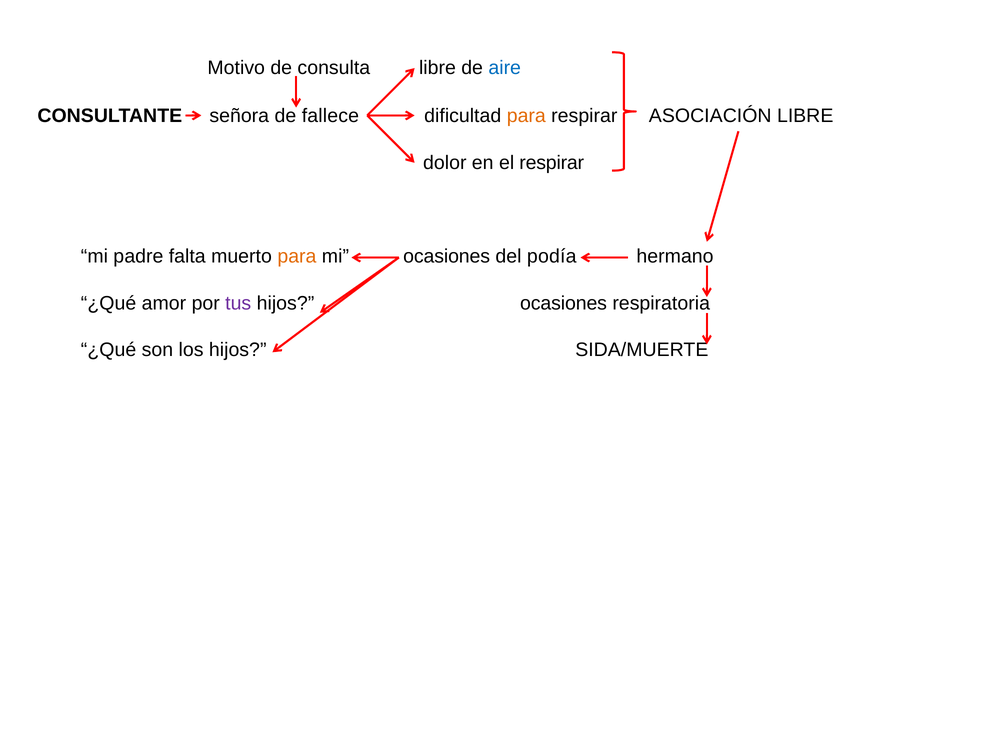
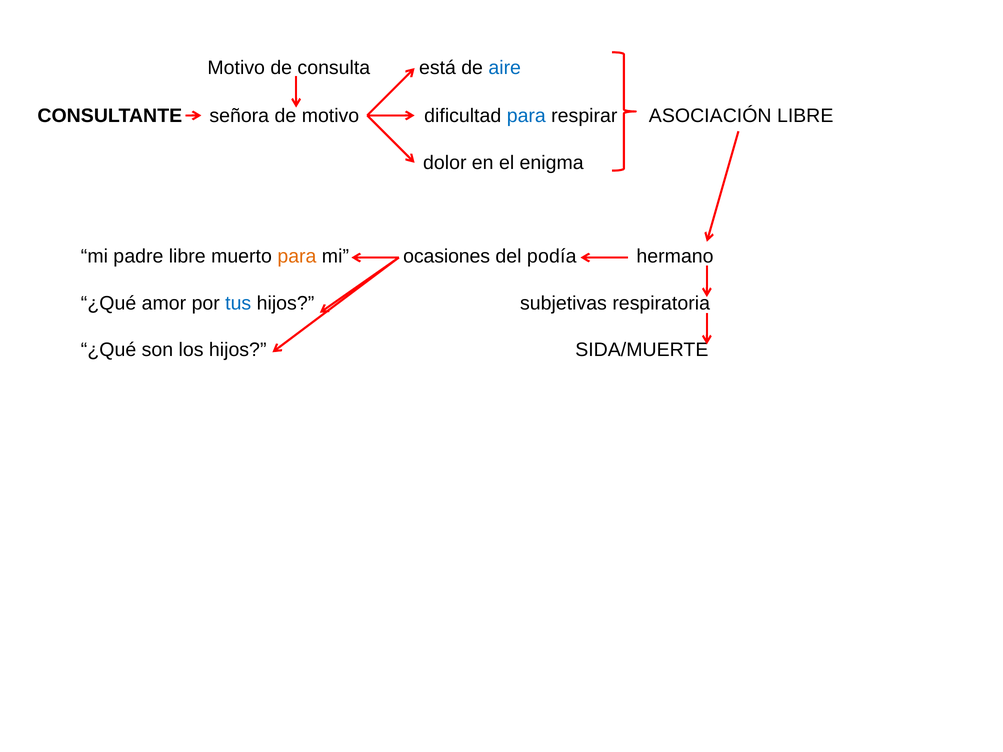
consulta libre: libre -> está (437, 68)
de fallece: fallece -> motivo (330, 116)
para colour: orange -> blue (526, 116)
el respirar: respirar -> enigma (552, 163)
padre falta: falta -> libre (187, 256)
tus colour: purple -> blue (238, 303)
hijos ocasiones: ocasiones -> subjetivas (563, 303)
